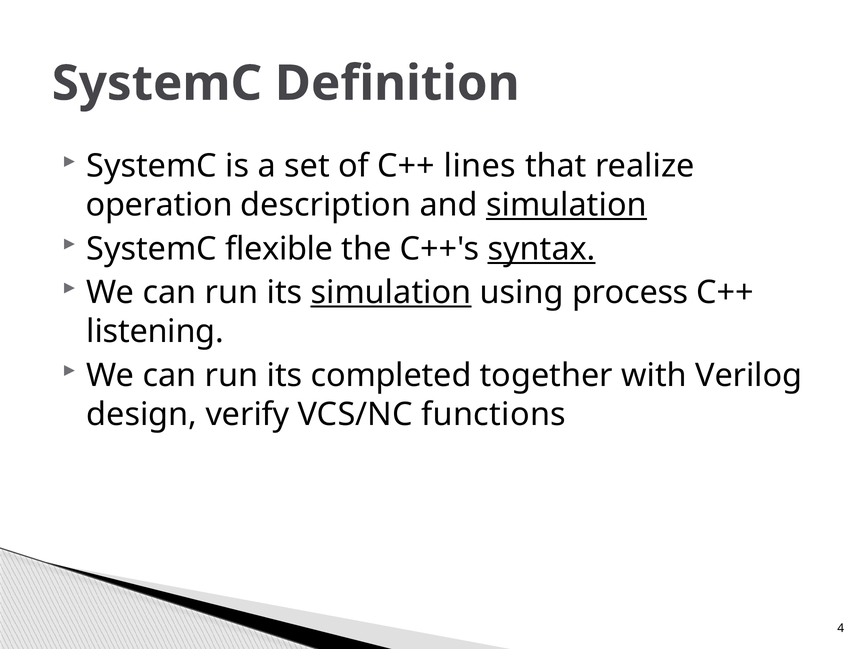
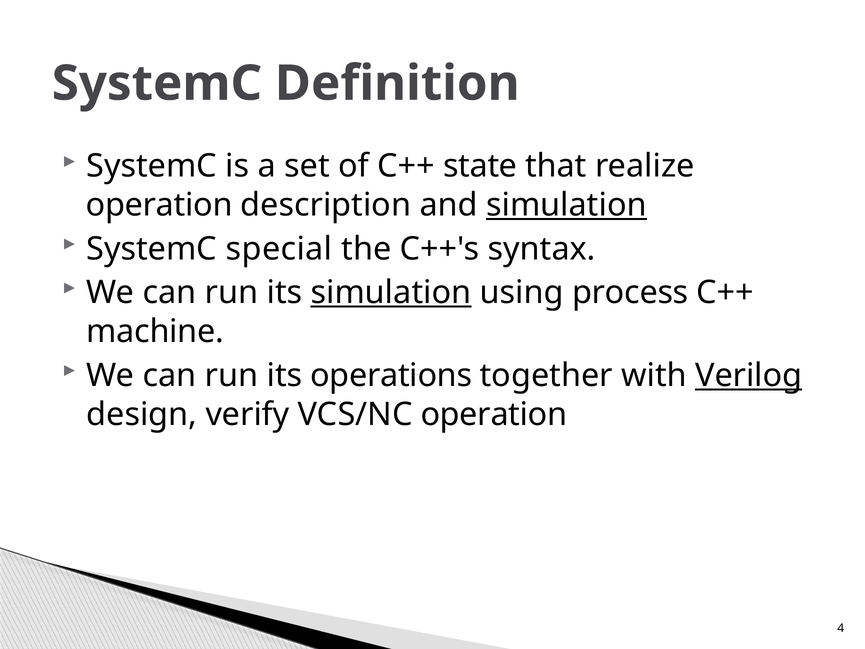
lines: lines -> state (480, 166)
flexible: flexible -> special (279, 249)
syntax underline: present -> none (542, 249)
listening: listening -> machine (155, 332)
completed: completed -> operations (391, 375)
Verilog underline: none -> present (749, 375)
VCS/NC functions: functions -> operation (494, 414)
